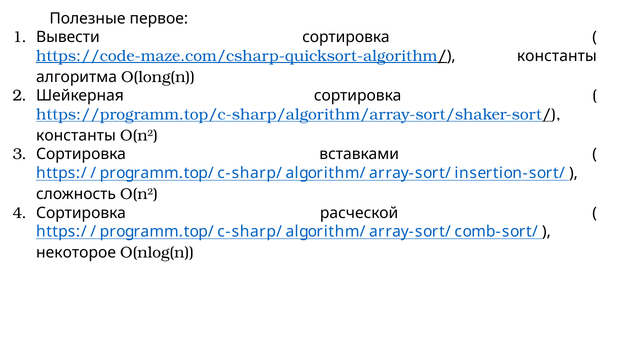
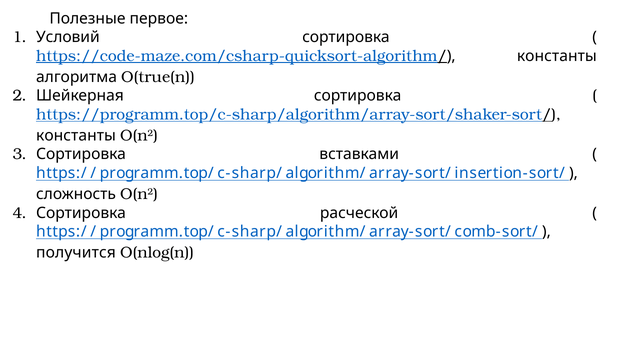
Вывести: Вывести -> Условий (68, 37)
O(long(n: O(long(n -> O(true(n (158, 77)
некоторое: некоторое -> получится (76, 252)
